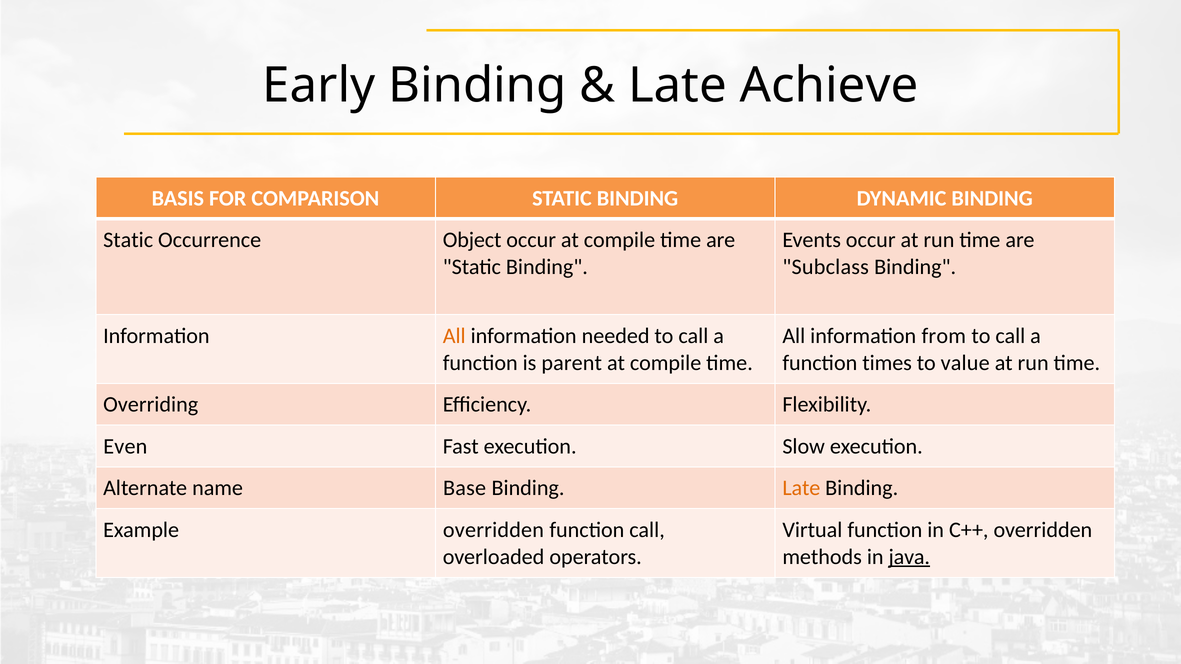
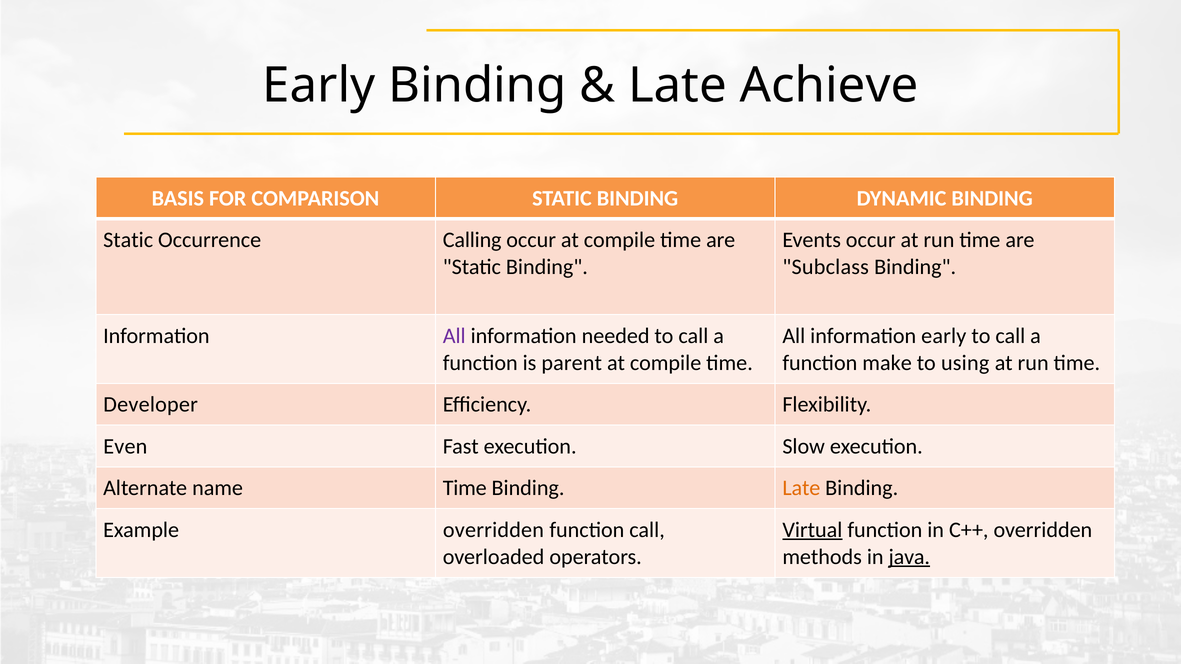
Object: Object -> Calling (472, 240)
All colour: orange -> purple (454, 336)
information from: from -> early (944, 336)
times: times -> make (887, 363)
value: value -> using (965, 363)
Overriding: Overriding -> Developer (151, 405)
name Base: Base -> Time (465, 488)
Virtual underline: none -> present (812, 530)
